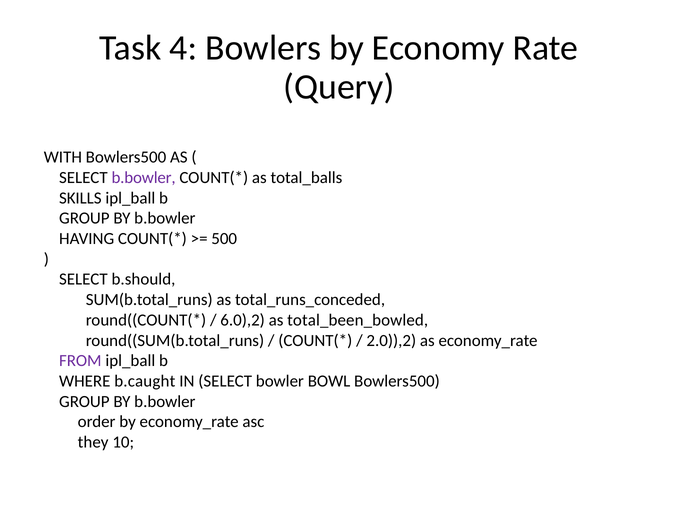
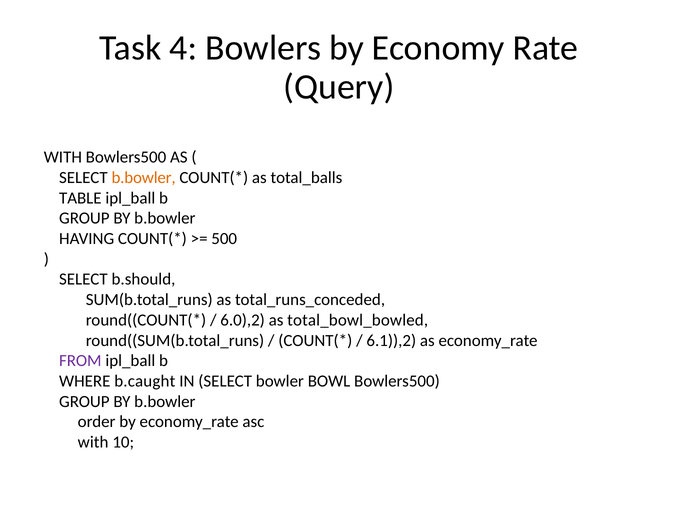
b.bowler colour: purple -> orange (144, 177)
SKILLS: SKILLS -> TABLE (80, 198)
total_been_bowled: total_been_bowled -> total_bowl_bowled (358, 320)
2.0)),2: 2.0)),2 -> 6.1)),2 (391, 340)
they: they -> with (93, 442)
